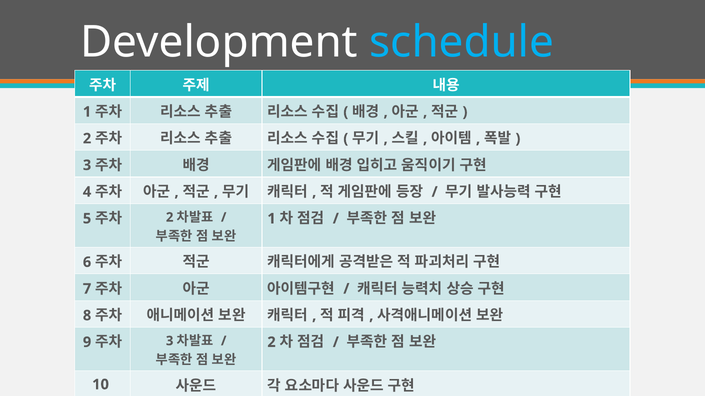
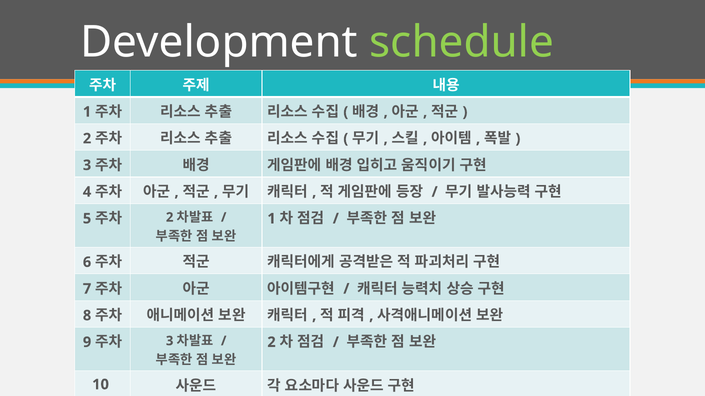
schedule colour: light blue -> light green (462, 42)
